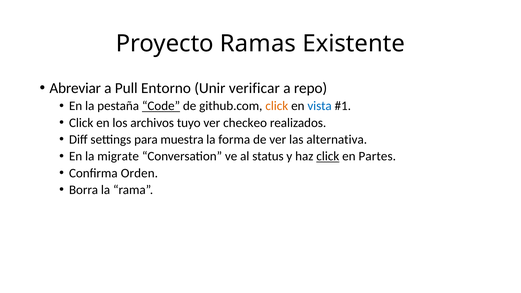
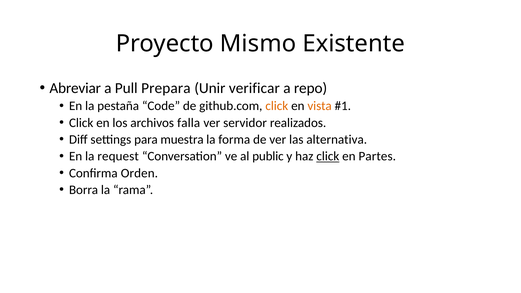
Ramas: Ramas -> Mismo (258, 44)
Entorno: Entorno -> Prepara (166, 88)
Code underline: present -> none (161, 106)
vista colour: blue -> orange (320, 106)
tuyo: tuyo -> falla (189, 123)
checkeo: checkeo -> servidor (245, 123)
migrate: migrate -> request (118, 156)
status: status -> public (268, 156)
